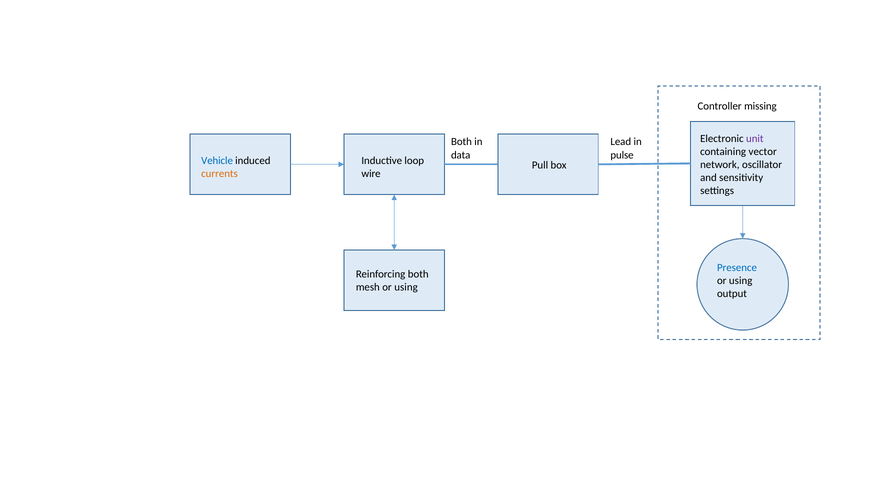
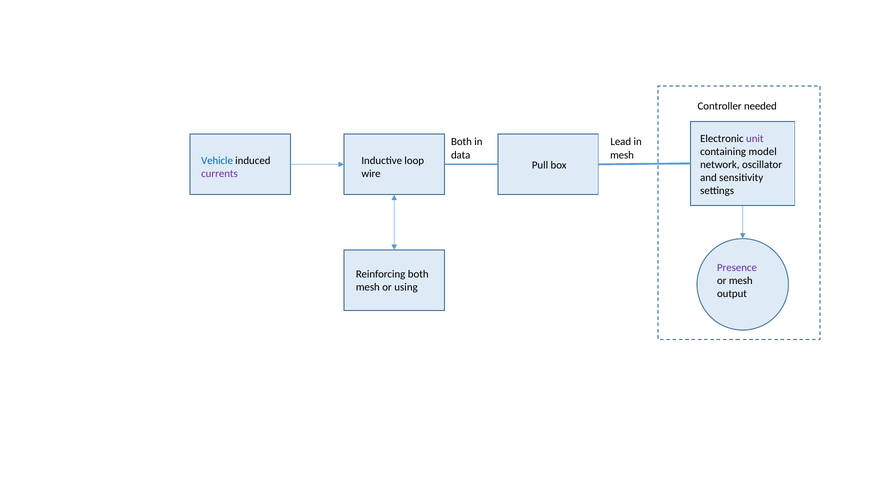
missing: missing -> needed (760, 106)
vector: vector -> model (763, 152)
pulse: pulse -> mesh (622, 155)
currents colour: orange -> purple (219, 174)
Presence colour: blue -> purple (737, 268)
using: using -> mesh (741, 281)
